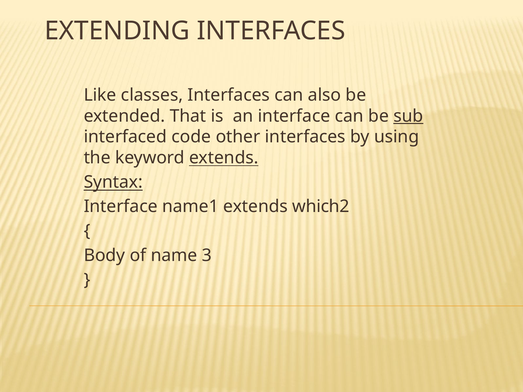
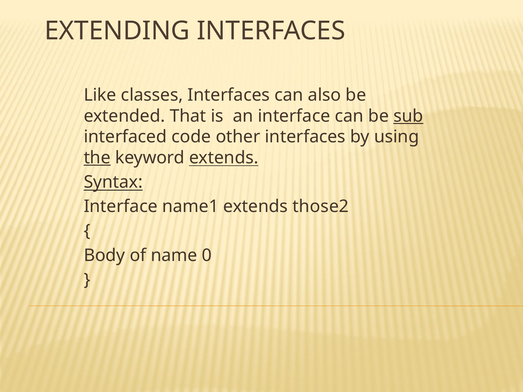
the underline: none -> present (97, 158)
which2: which2 -> those2 (321, 207)
3: 3 -> 0 (207, 255)
